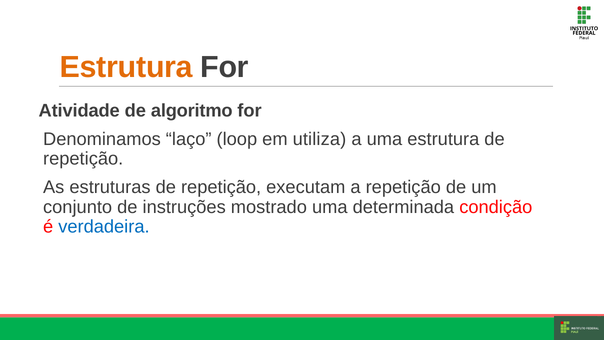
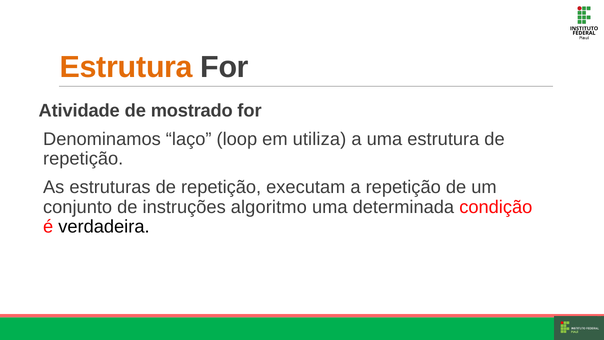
algoritmo: algoritmo -> mostrado (192, 111)
mostrado: mostrado -> algoritmo (269, 207)
verdadeira colour: blue -> black (104, 227)
